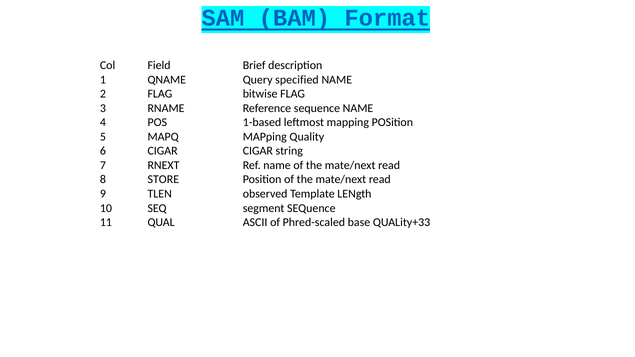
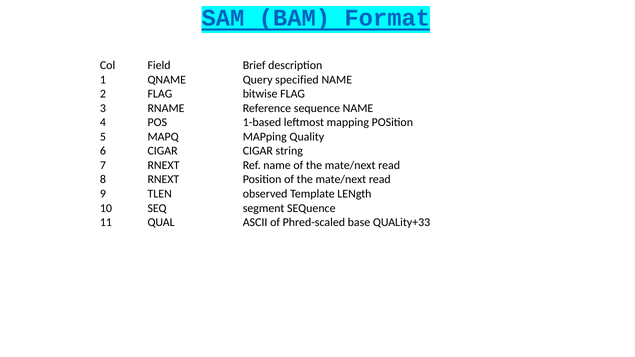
8 STORE: STORE -> RNEXT (163, 180)
